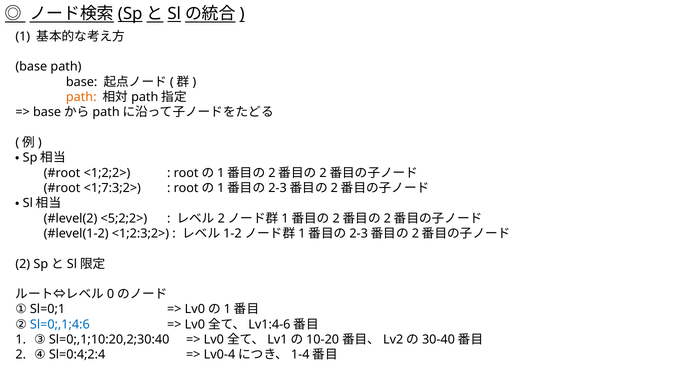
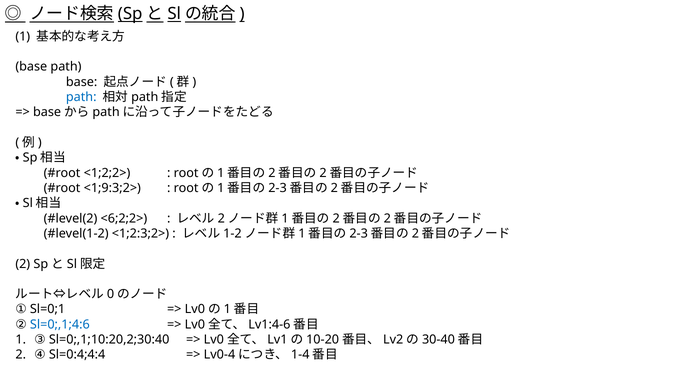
path colour: orange -> blue (81, 97)
<1;7:3;2>: <1;7:3;2> -> <1;9:3;2> (112, 188)
<5;2;2>: <5;2;2> -> <6;2;2> (124, 218)
Sl=0:4;2:4: Sl=0:4;2:4 -> Sl=0:4;4:4 (77, 355)
